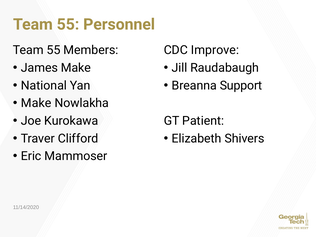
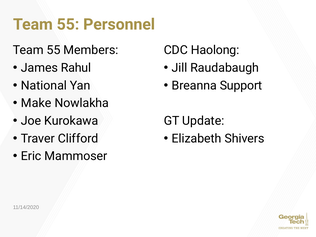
Improve: Improve -> Haolong (215, 50)
James Make: Make -> Rahul (76, 68)
Patient: Patient -> Update (203, 121)
